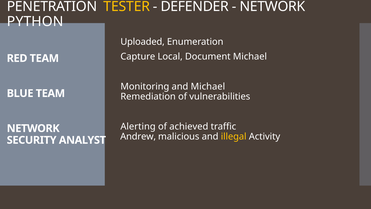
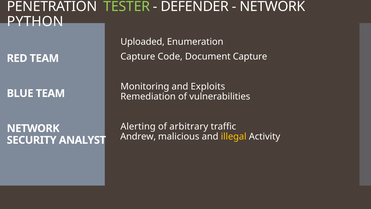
TESTER colour: yellow -> light green (127, 7)
Local: Local -> Code (170, 56)
Document Michael: Michael -> Capture (250, 56)
and Michael: Michael -> Exploits (208, 86)
achieved: achieved -> arbitrary (189, 126)
